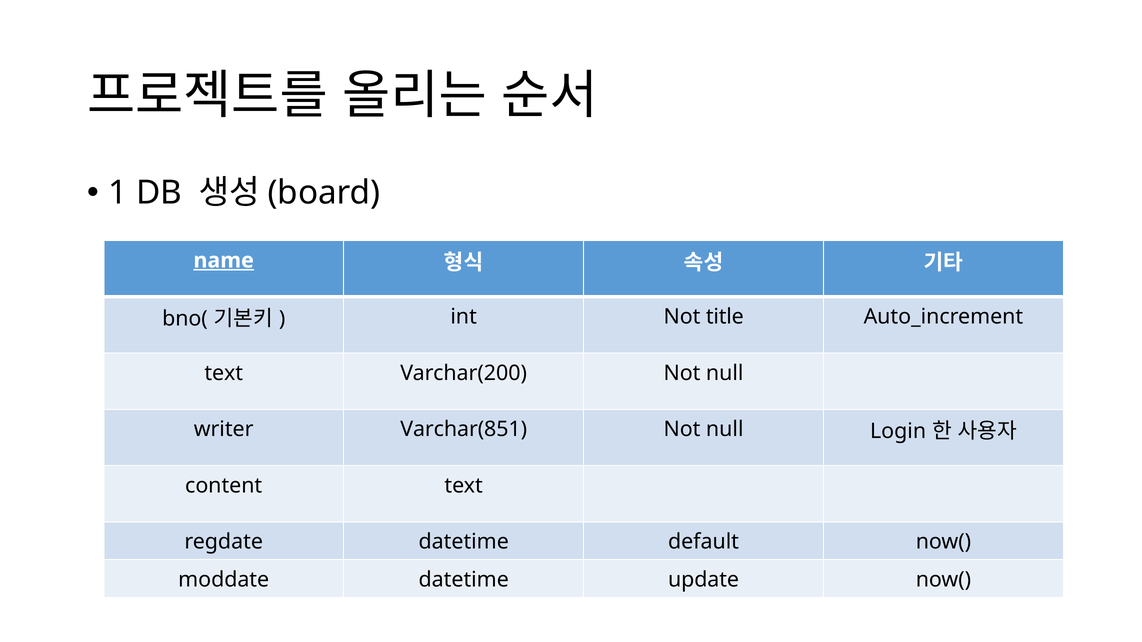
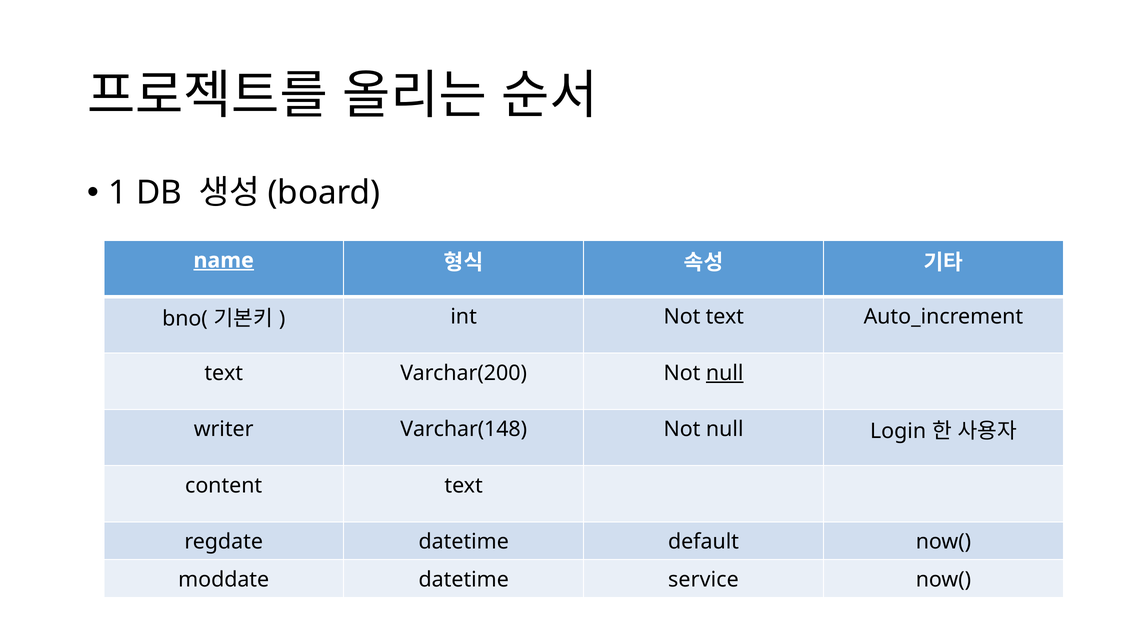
Not title: title -> text (725, 317)
null underline: none -> present (725, 373)
Varchar(851: Varchar(851 -> Varchar(148 (464, 430)
update: update -> service (703, 580)
